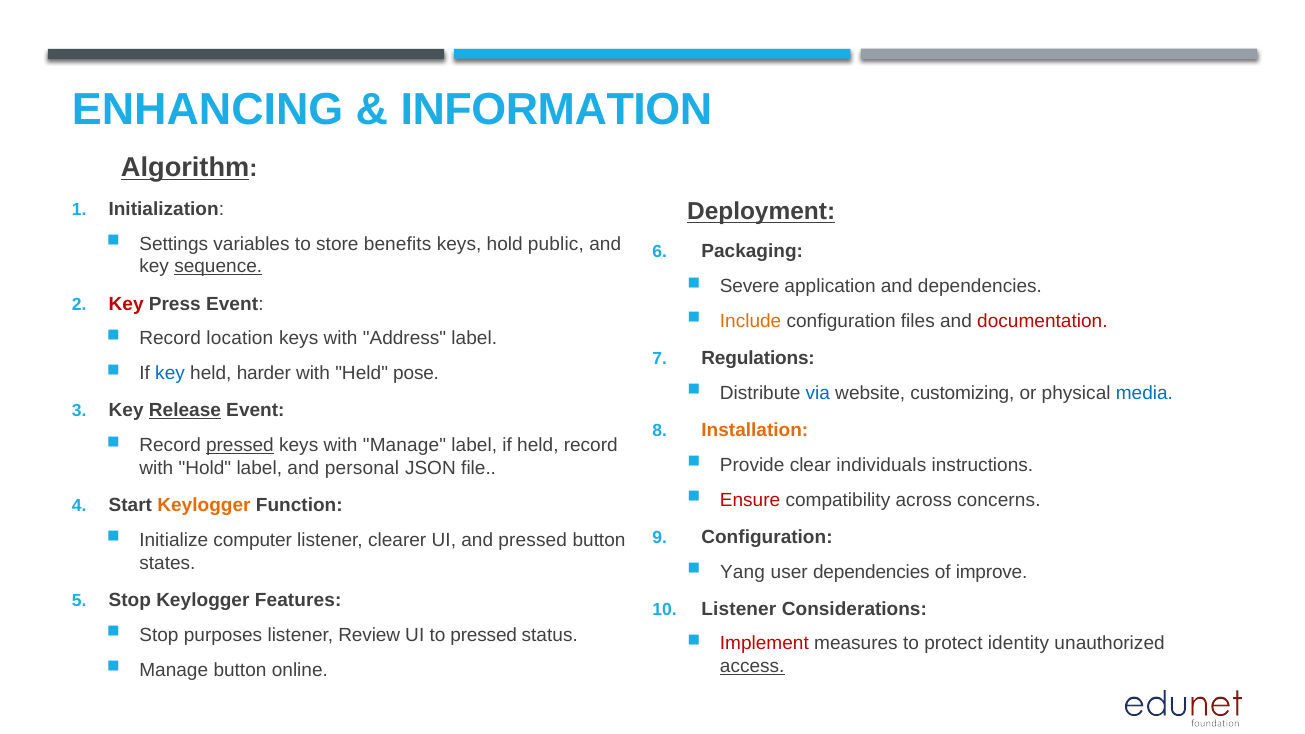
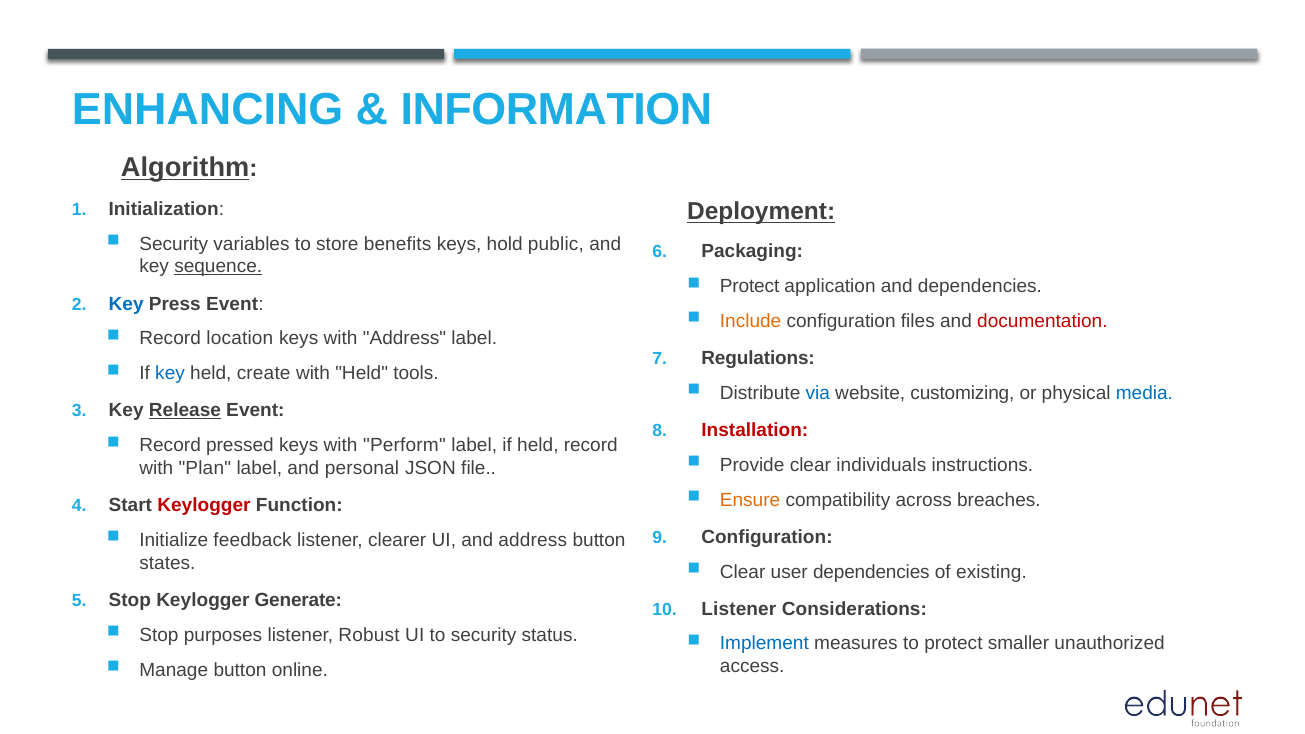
Settings: Settings -> Security (174, 244)
Severe: Severe -> Protect (750, 286)
Key colour: red -> blue (126, 304)
harder: harder -> create (264, 374)
pose: pose -> tools (416, 374)
Installation colour: orange -> red (755, 430)
pressed underline: present -> none (240, 445)
with Manage: Manage -> Perform (404, 445)
with Hold: Hold -> Plan (205, 468)
Ensure colour: red -> orange (750, 500)
concerns: concerns -> breaches (999, 500)
Keylogger colour: orange -> red (204, 505)
computer: computer -> feedback (253, 540)
and pressed: pressed -> address (533, 540)
Yang: Yang -> Clear (743, 572)
improve: improve -> existing (991, 572)
Features: Features -> Generate (298, 600)
Review: Review -> Robust (369, 635)
to pressed: pressed -> security (484, 635)
Implement colour: red -> blue (764, 644)
identity: identity -> smaller (1019, 644)
access underline: present -> none (752, 667)
